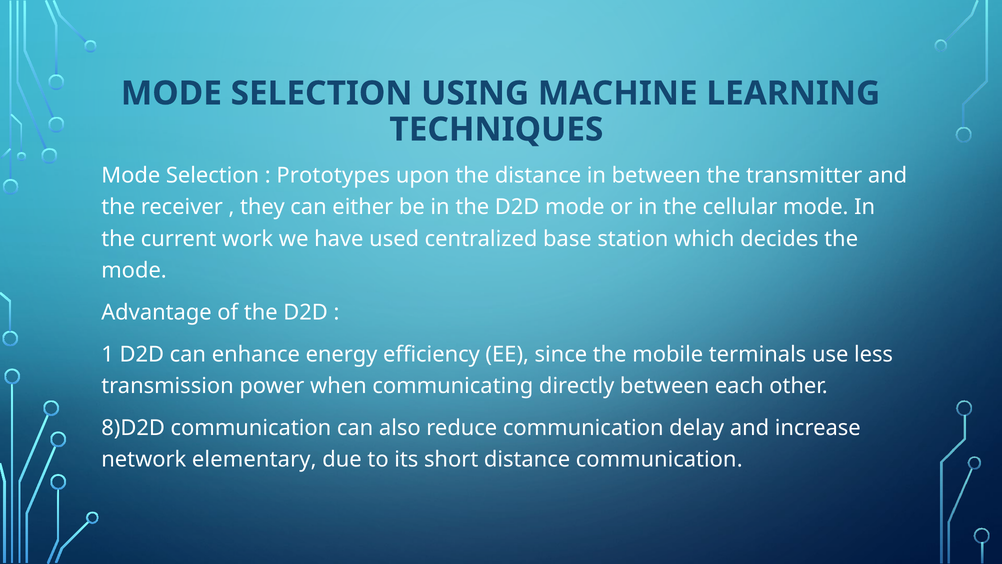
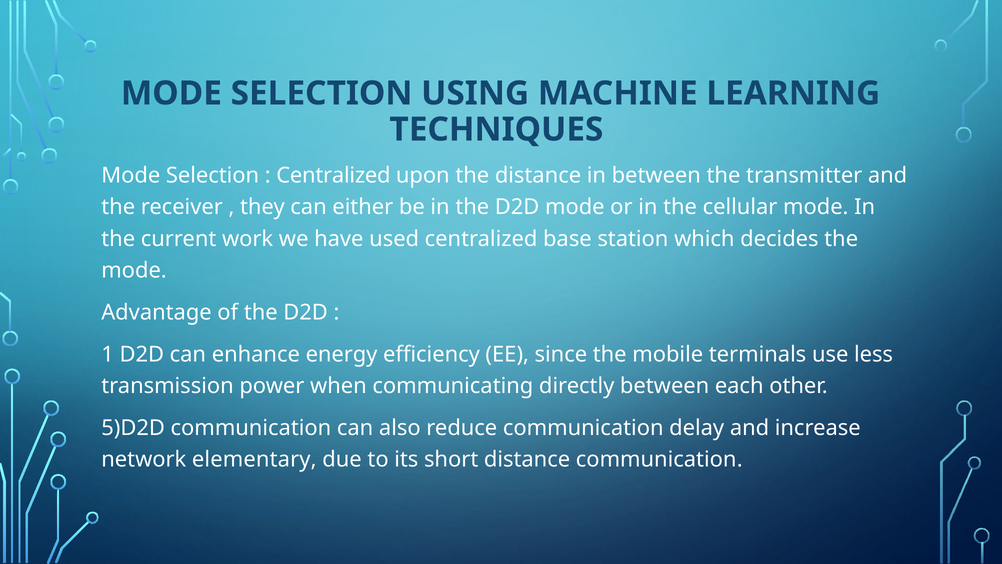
Prototypes: Prototypes -> Centralized (333, 176)
8)D2D: 8)D2D -> 5)D2D (133, 428)
